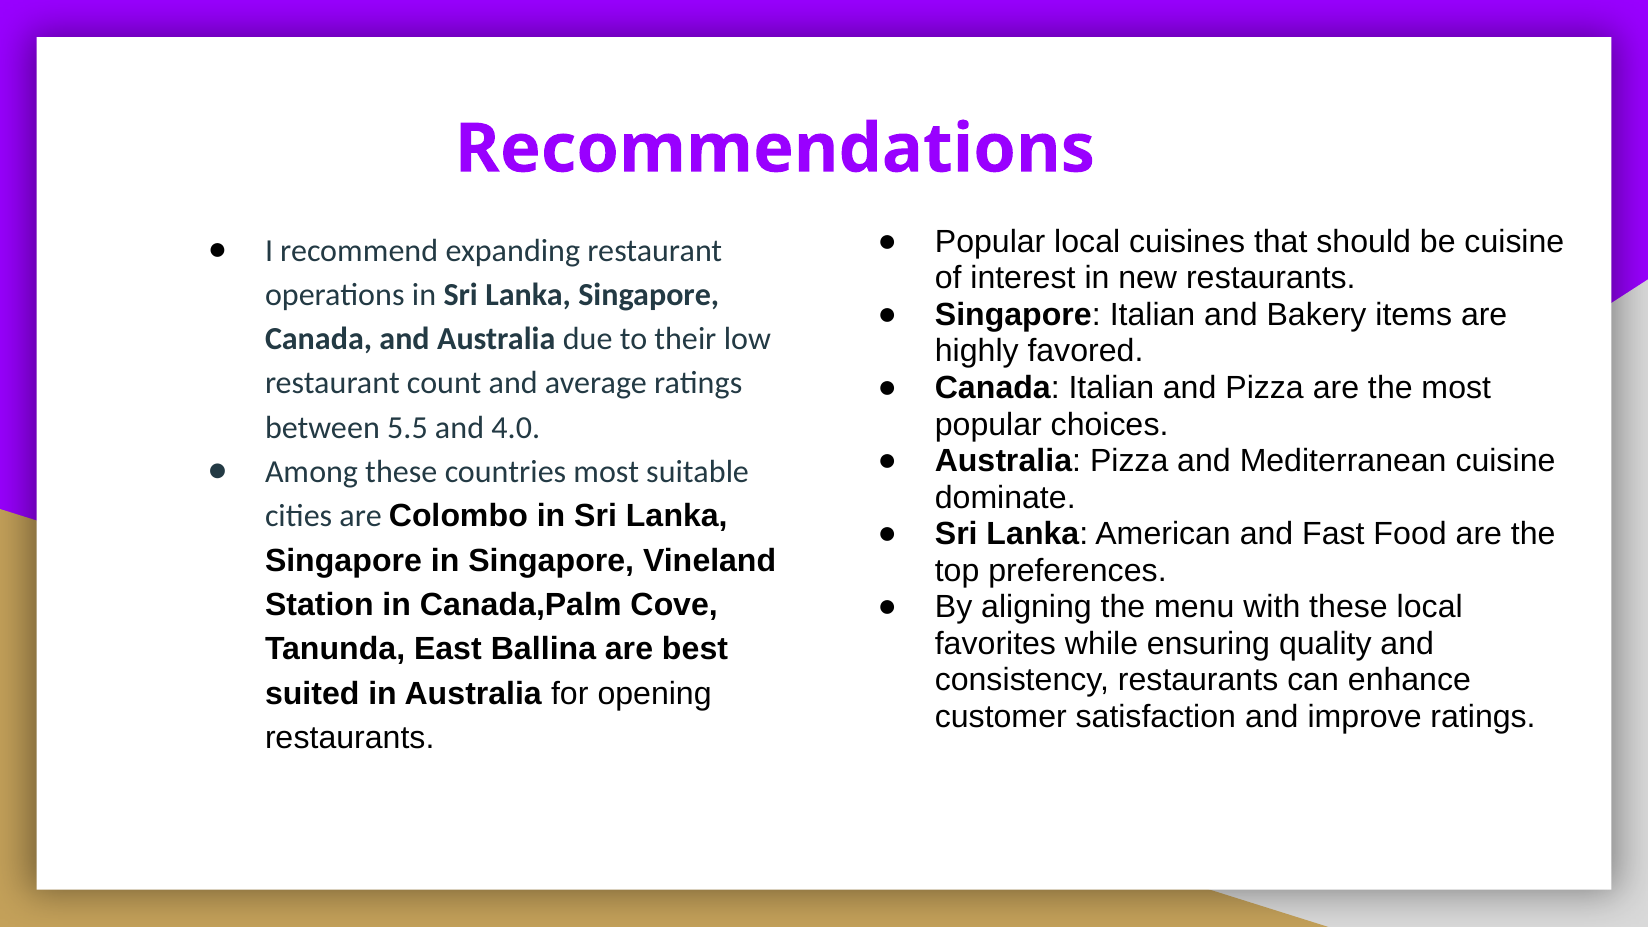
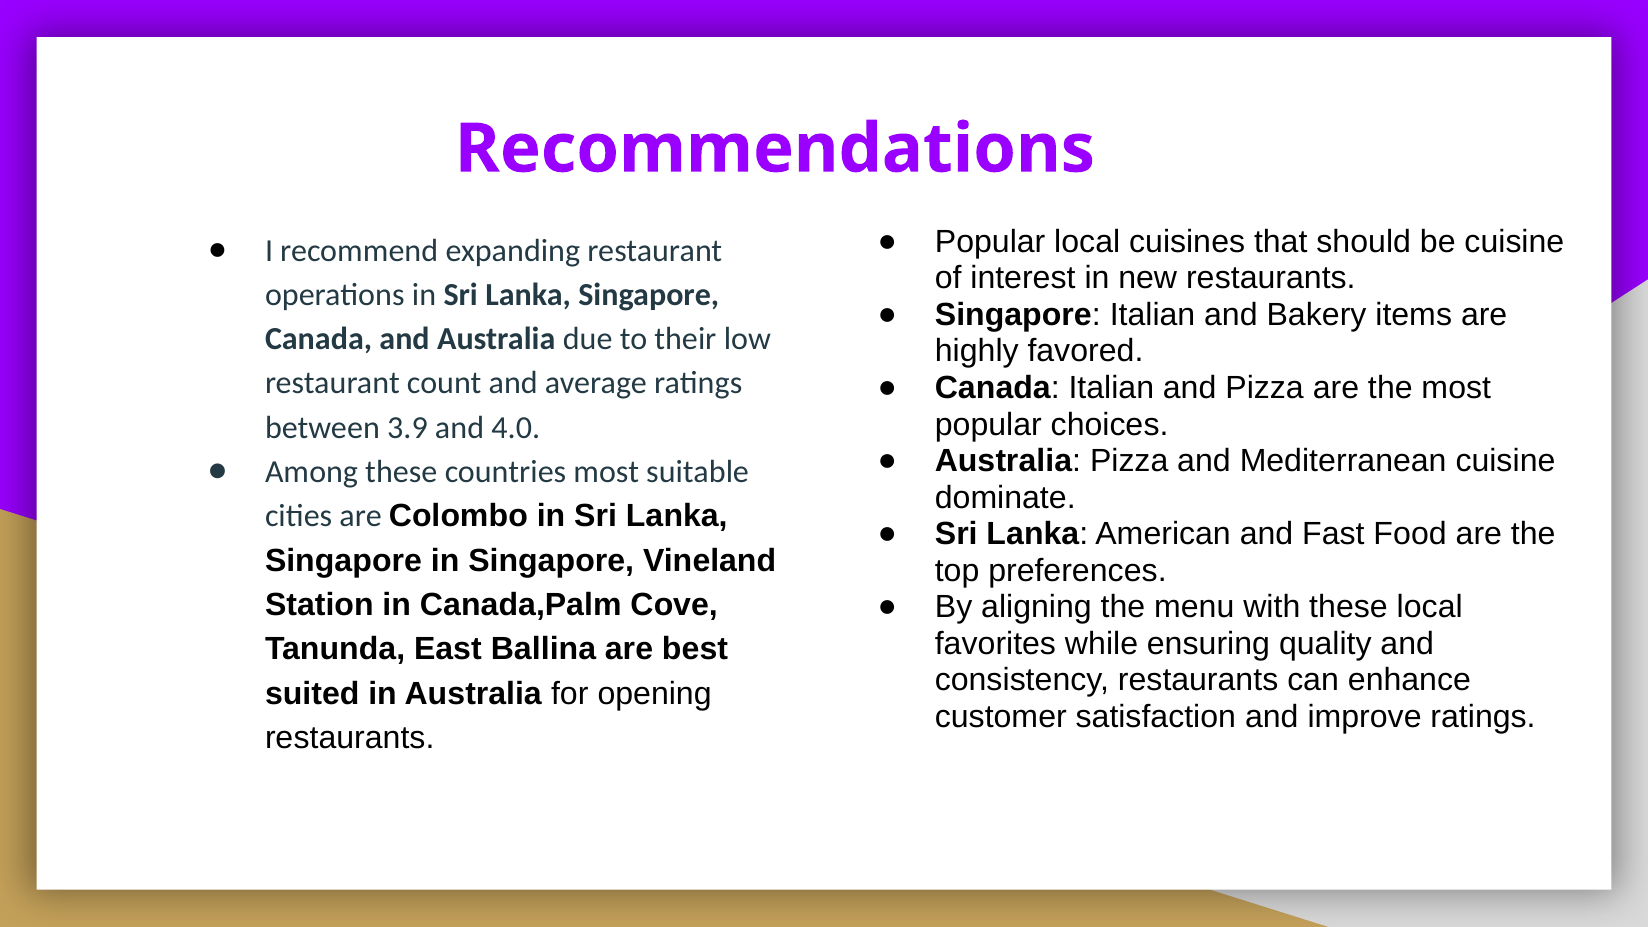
5.5: 5.5 -> 3.9 (407, 428)
